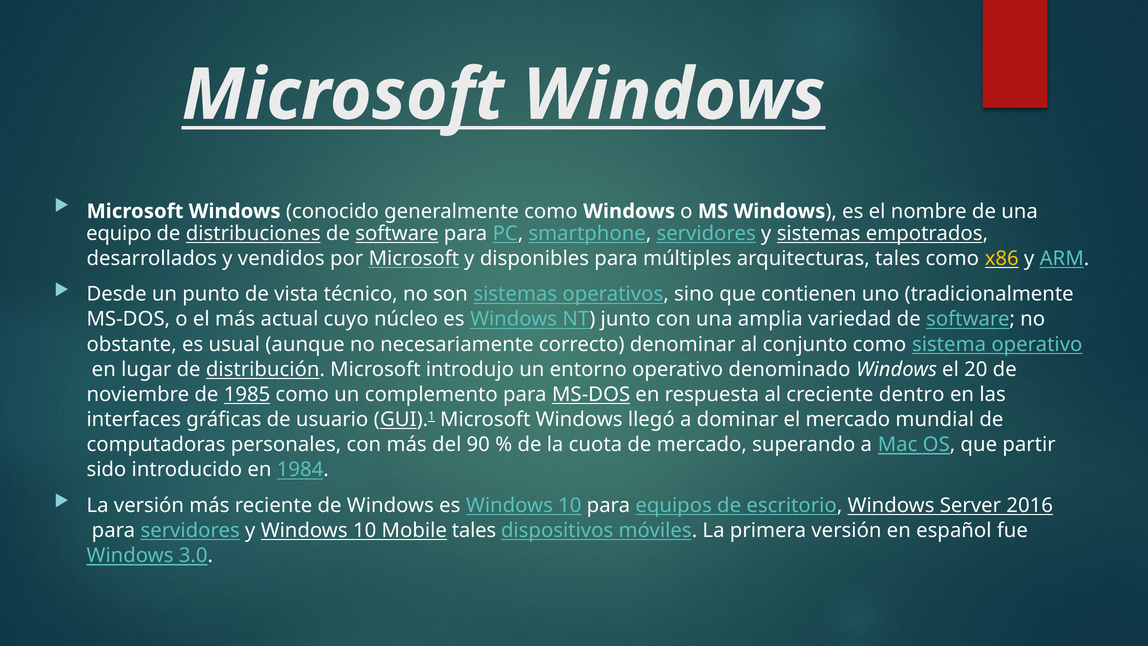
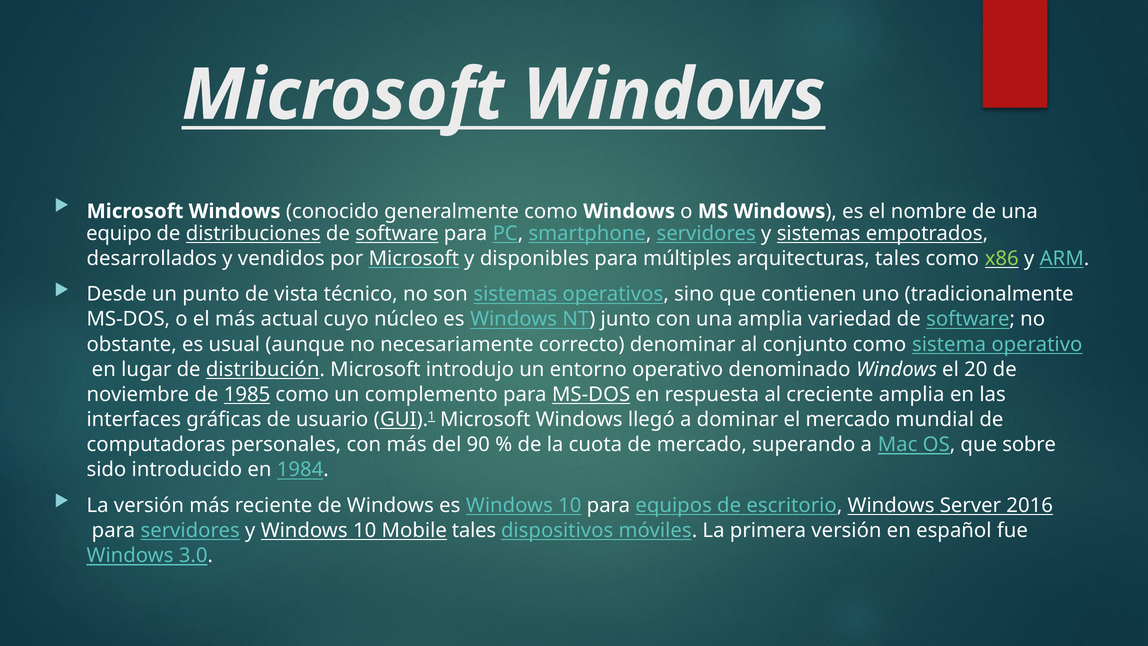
x86 colour: yellow -> light green (1002, 258)
creciente dentro: dentro -> amplia (912, 394)
partir: partir -> sobre (1029, 444)
